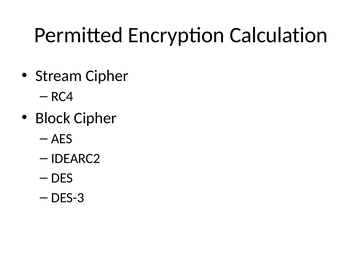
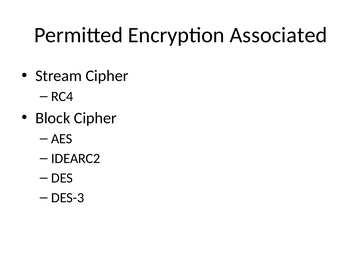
Calculation: Calculation -> Associated (278, 35)
